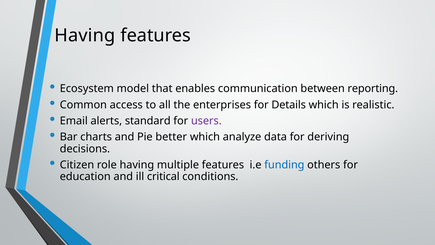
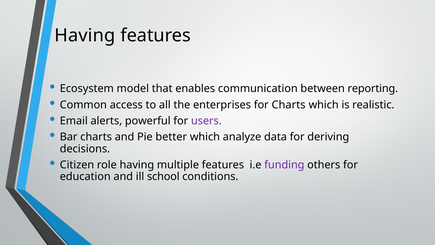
for Details: Details -> Charts (289, 105)
standard: standard -> powerful (148, 121)
funding colour: blue -> purple (284, 165)
critical: critical -> school (163, 176)
